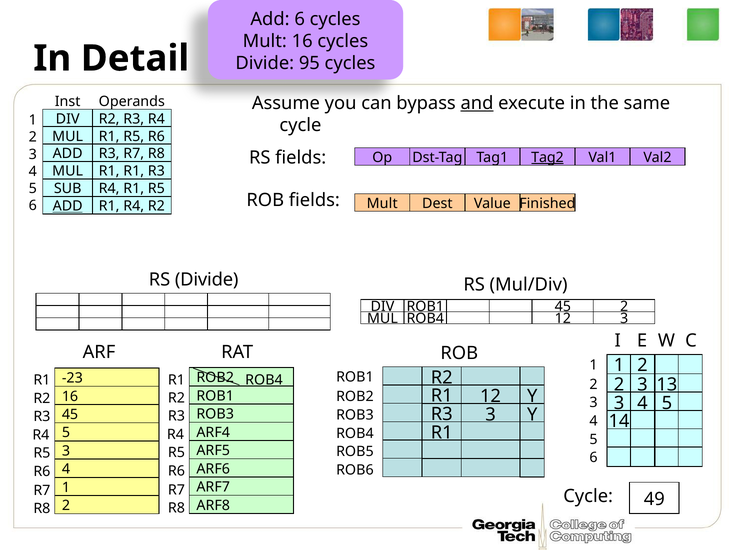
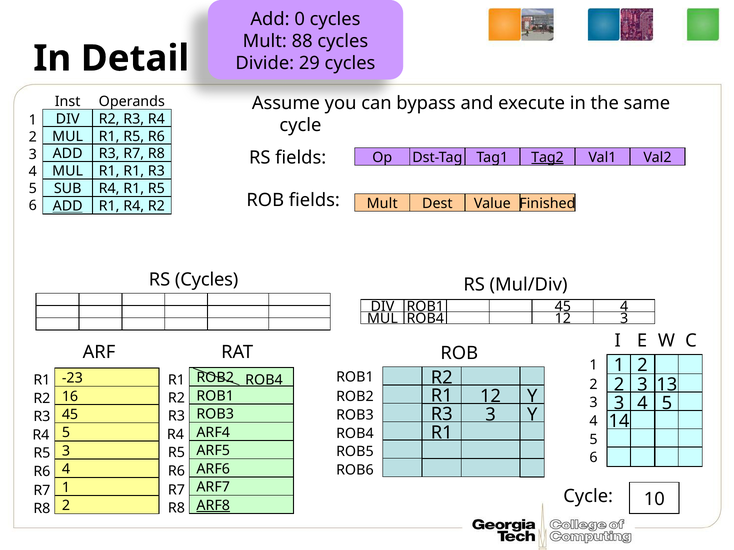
Add 6: 6 -> 0 (300, 19)
Mult 16: 16 -> 88 (302, 41)
95: 95 -> 29 (309, 63)
and underline: present -> none (477, 103)
RS Divide: Divide -> Cycles (207, 280)
45 2: 2 -> 4 (624, 307)
49: 49 -> 10 (654, 500)
ARF8 underline: none -> present (213, 506)
